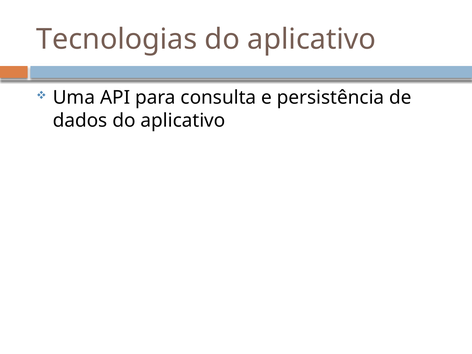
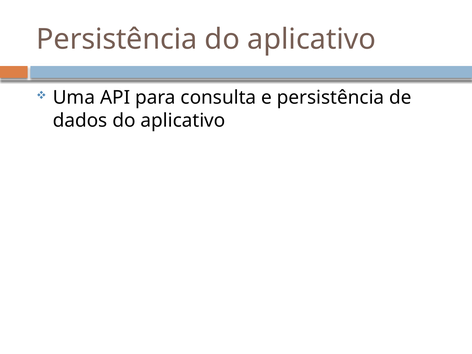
Tecnologias: Tecnologias -> Persistência (117, 39)
